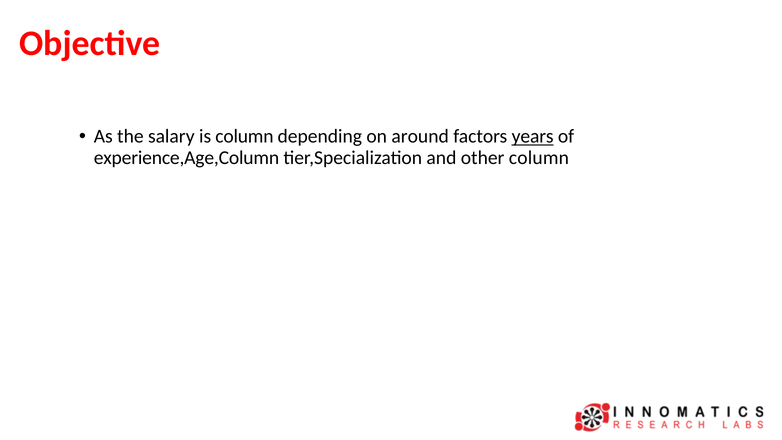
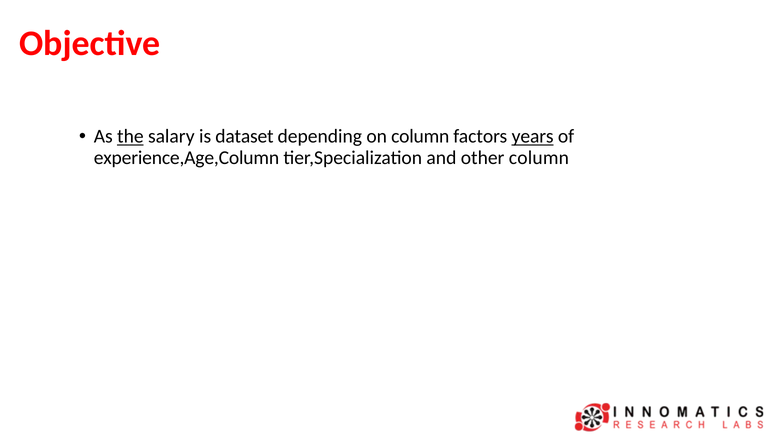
the underline: none -> present (130, 136)
is column: column -> dataset (244, 136)
on around: around -> column (420, 136)
